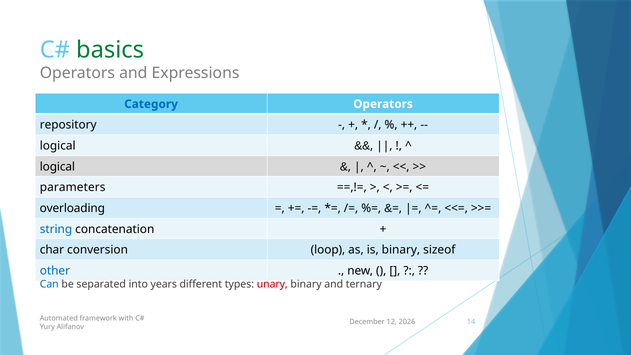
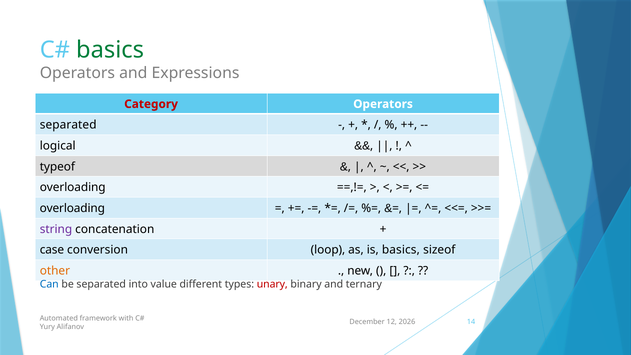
Category colour: blue -> red (151, 104)
repository: repository -> separated (68, 125)
logical: logical -> typeof (57, 167)
parameters: parameters -> overloading (73, 187)
string colour: blue -> purple (56, 229)
char: char -> case (52, 250)
is binary: binary -> basics (401, 250)
other colour: blue -> orange (55, 271)
years: years -> value (164, 284)
